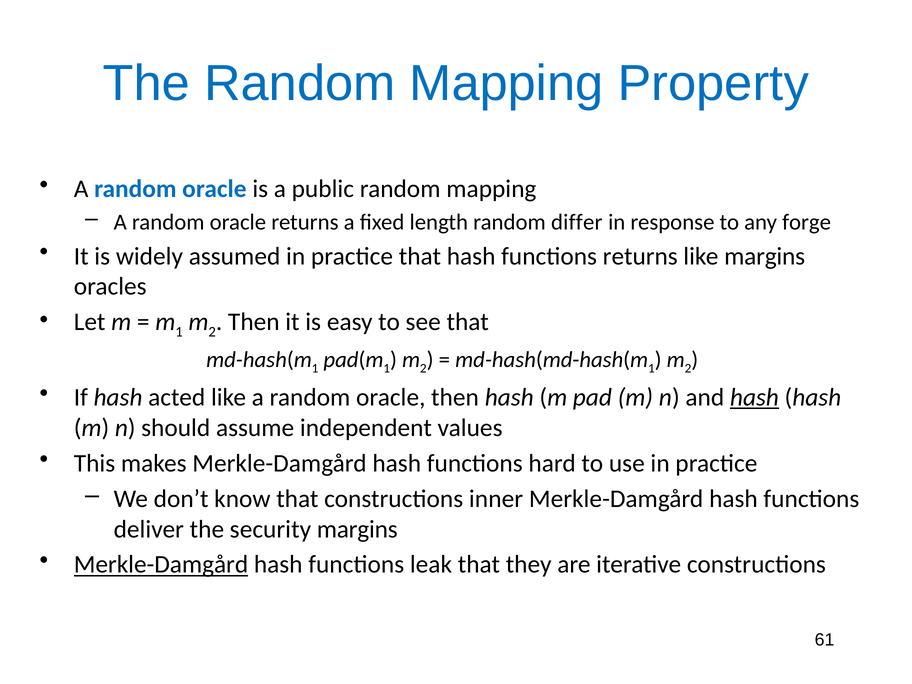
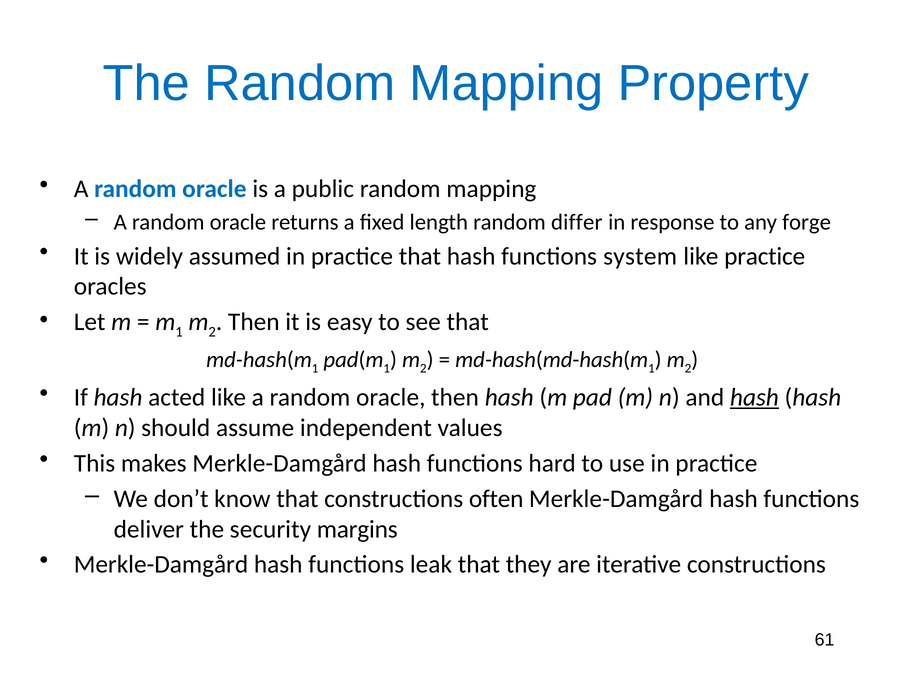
functions returns: returns -> system (640, 256)
like margins: margins -> practice (765, 256)
inner: inner -> often (496, 499)
Merkle-Damgård underline: present -> none (161, 565)
